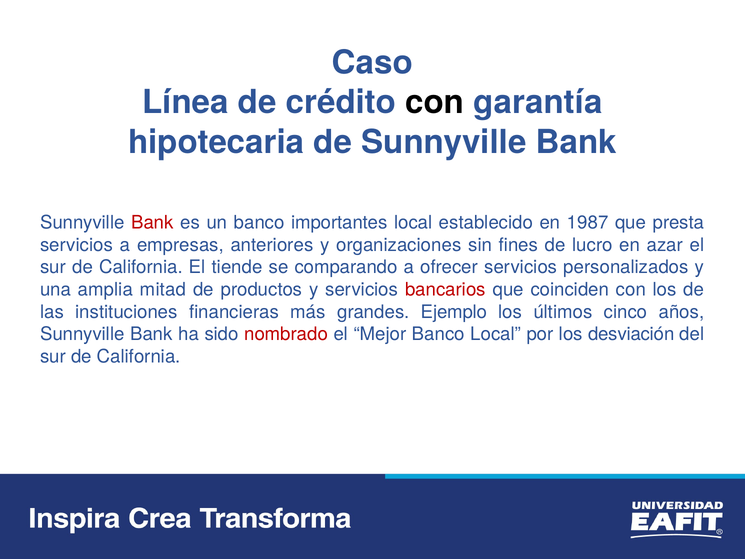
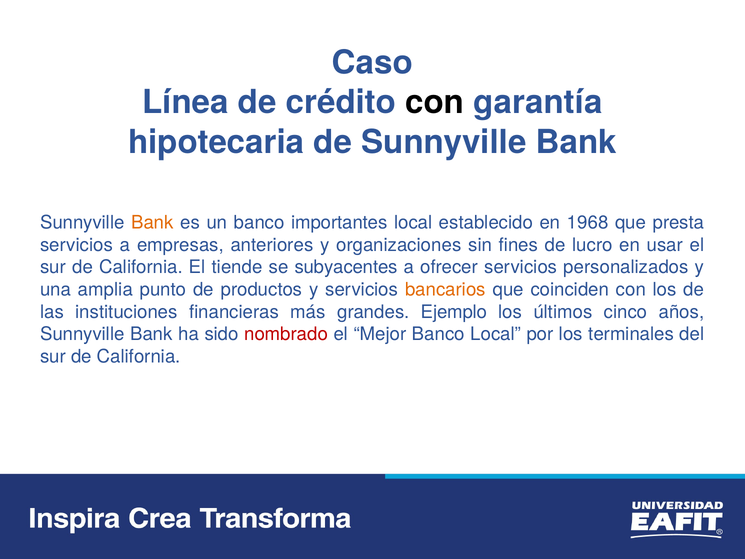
Bank colour: red -> orange (152, 222)
1987: 1987 -> 1968 (588, 222)
azar: azar -> usar (665, 245)
comparando: comparando -> subyacentes (346, 267)
mitad: mitad -> punto (163, 289)
bancarios colour: red -> orange (445, 289)
desviación: desviación -> terminales (631, 334)
